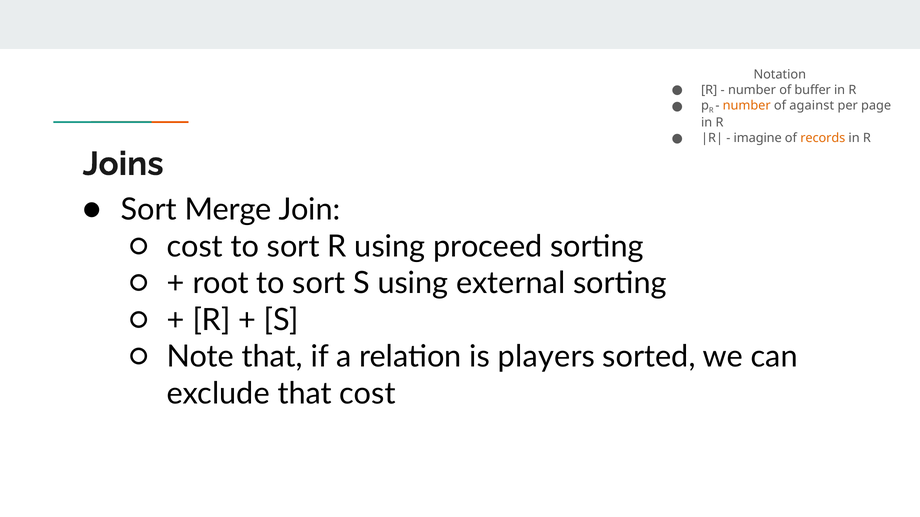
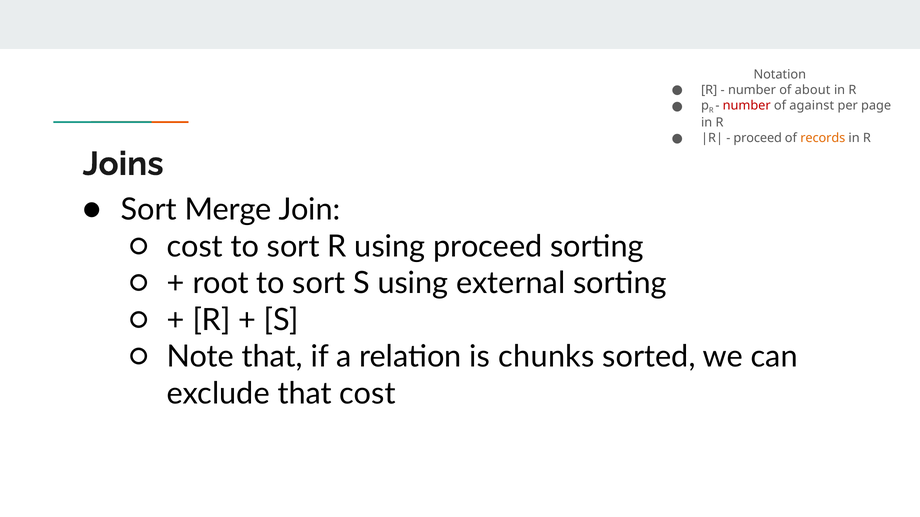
buffer: buffer -> about (813, 90)
number colour: orange -> red (747, 105)
imagine: imagine -> proceed (758, 138)
players: players -> chunks (546, 357)
